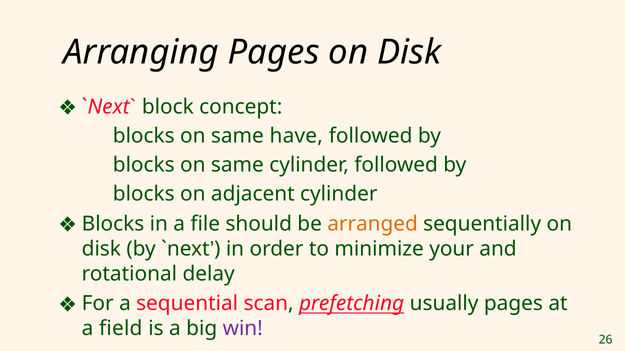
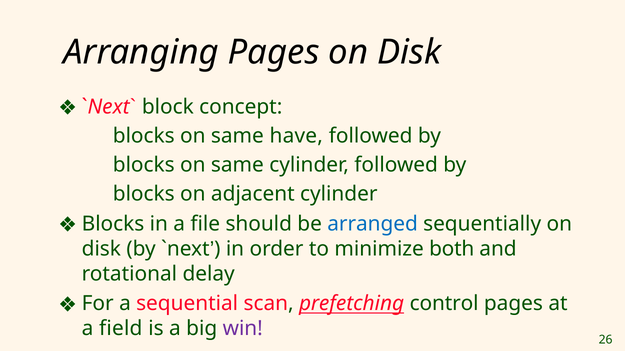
arranged colour: orange -> blue (373, 224)
your: your -> both (452, 249)
usually: usually -> control (444, 304)
